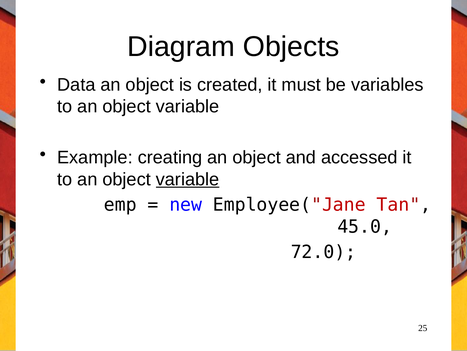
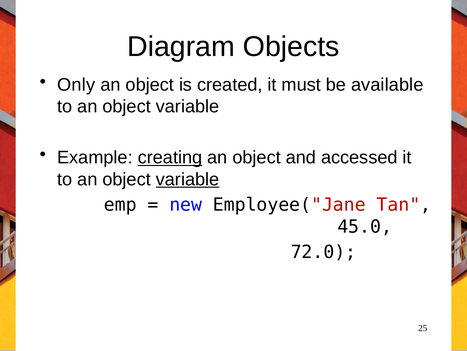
Data: Data -> Only (76, 85)
variables: variables -> available (387, 85)
creating underline: none -> present (170, 157)
